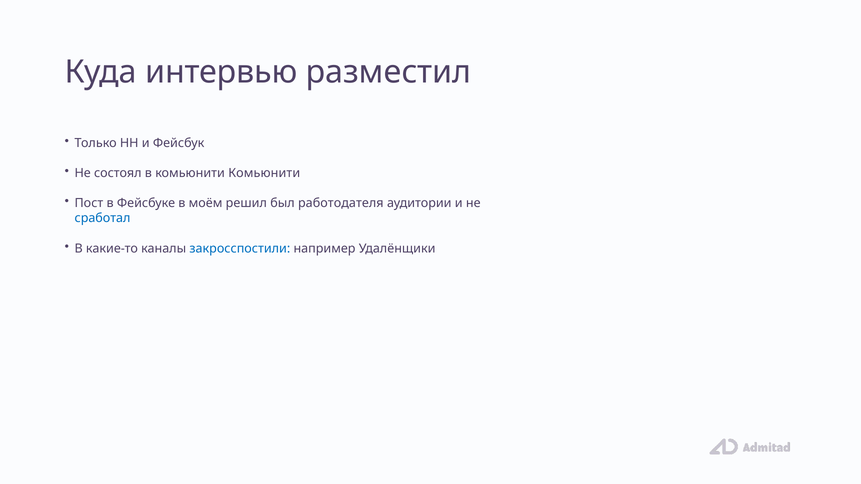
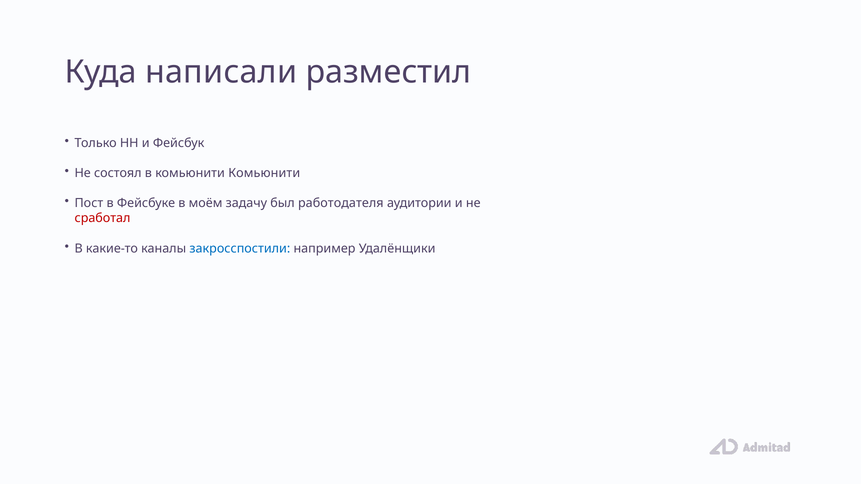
интервью: интервью -> написали (221, 72)
решил: решил -> задачу (246, 203)
сработал colour: blue -> red (103, 218)
